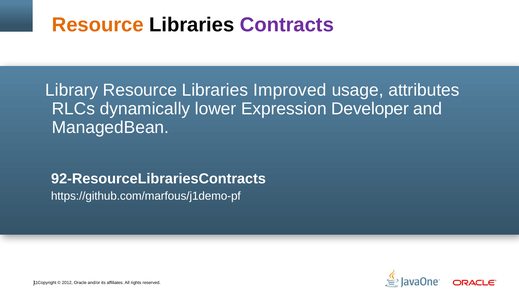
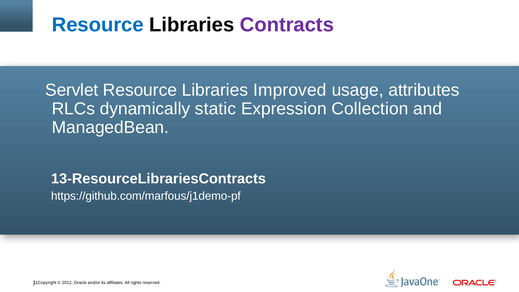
Resource colour: orange -> blue (98, 25)
Library: Library -> Servlet (72, 90)
lower: lower -> static (216, 109)
Developer: Developer -> Collection (370, 109)
92-ResourceLibrariesContracts: 92-ResourceLibrariesContracts -> 13-ResourceLibrariesContracts (158, 179)
